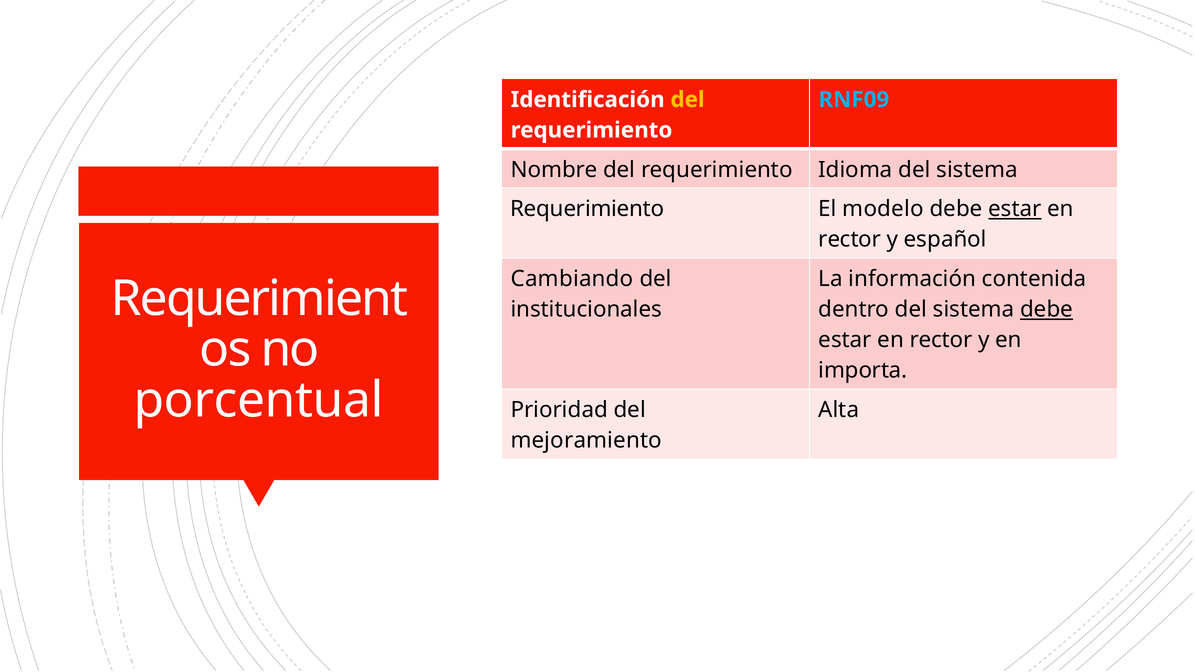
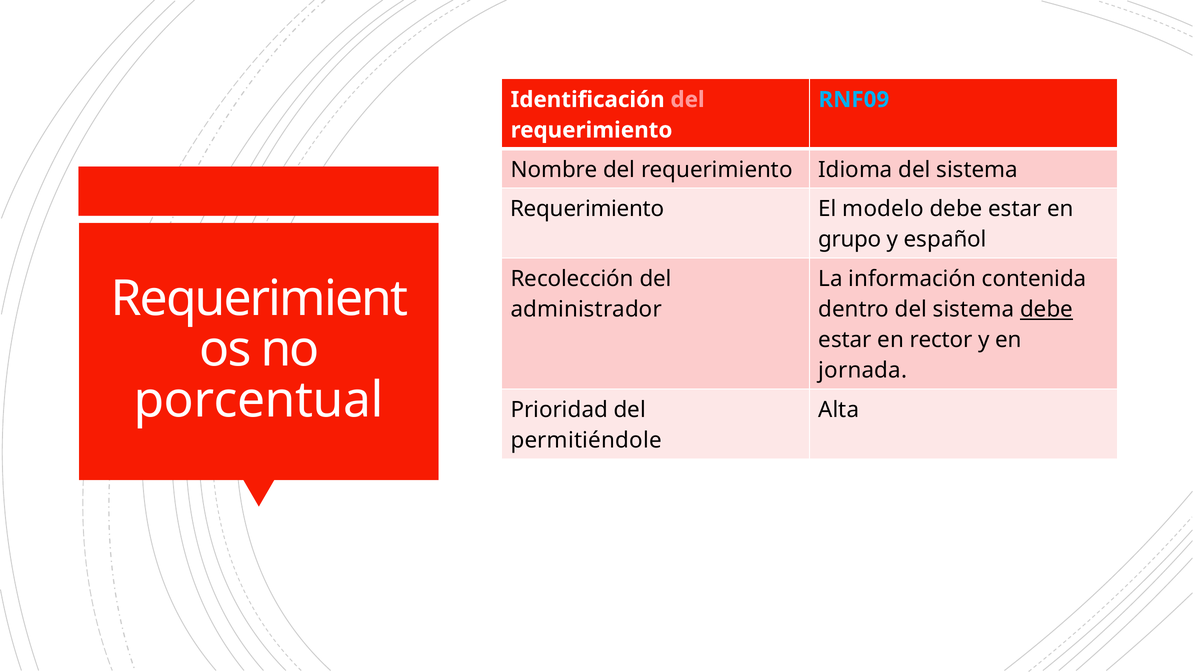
del colour: yellow -> pink (688, 100)
estar underline: present -> none (1015, 209)
rector: rector -> grupo (850, 240)
Cambiando: Cambiando -> Recolección (572, 279)
institucionales: institucionales -> administrador (586, 310)
importa: importa -> jornada (863, 371)
mejoramiento: mejoramiento -> permitiéndole (586, 441)
